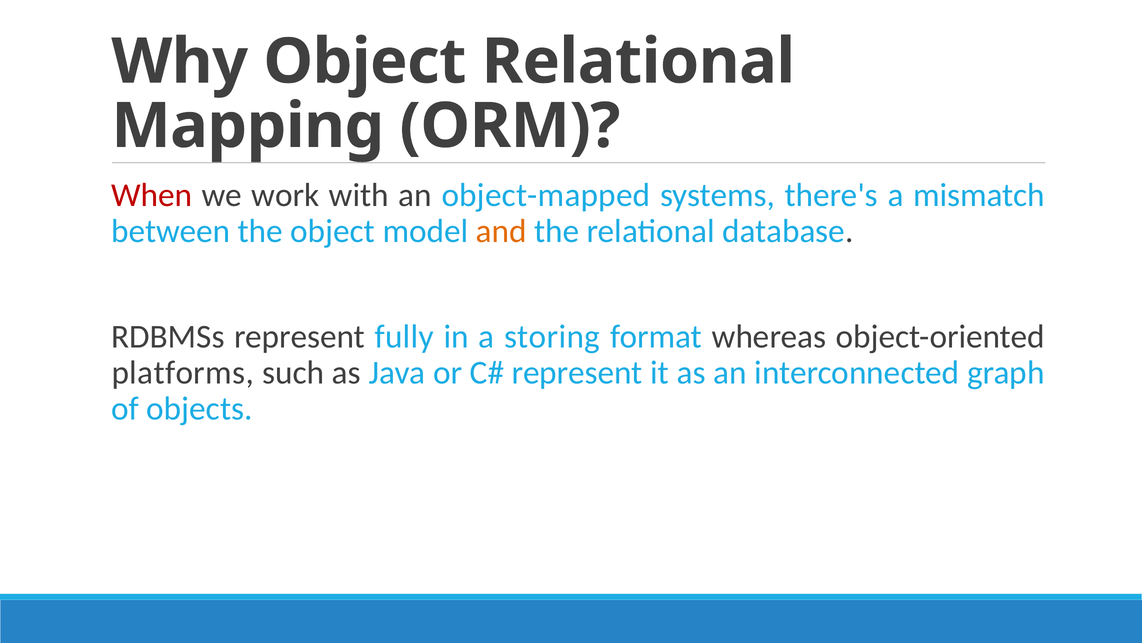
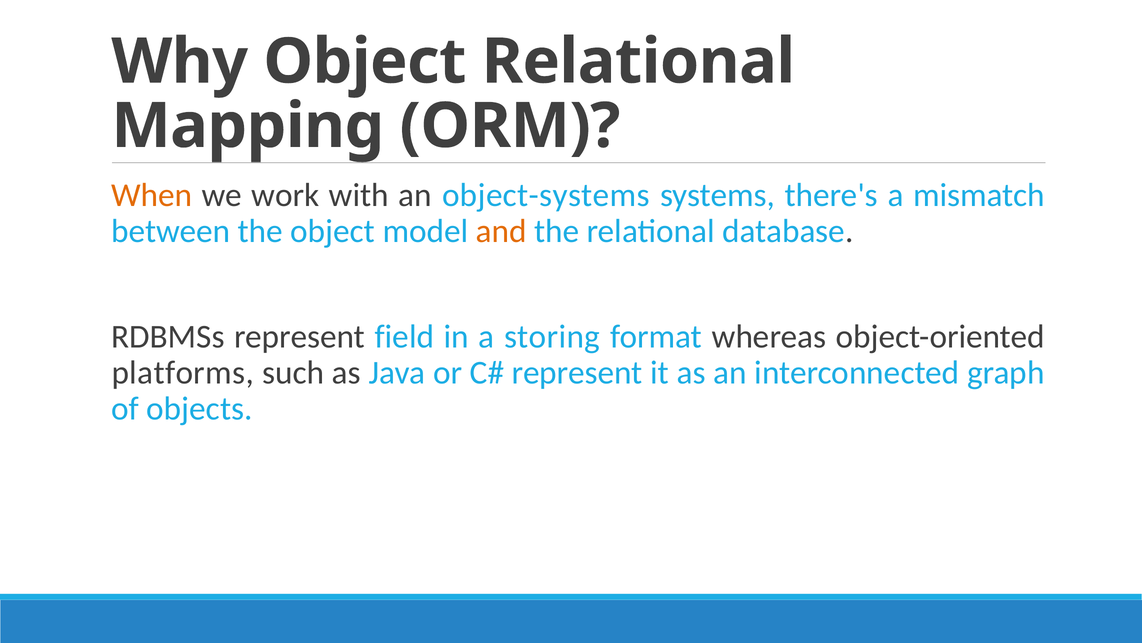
When colour: red -> orange (152, 195)
object-mapped: object-mapped -> object-systems (546, 195)
fully: fully -> field (404, 336)
